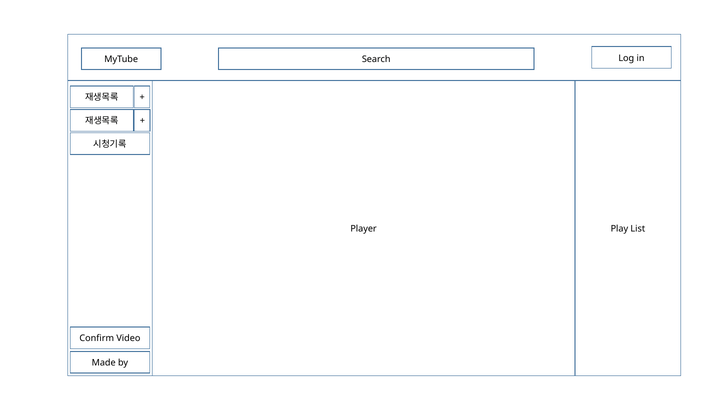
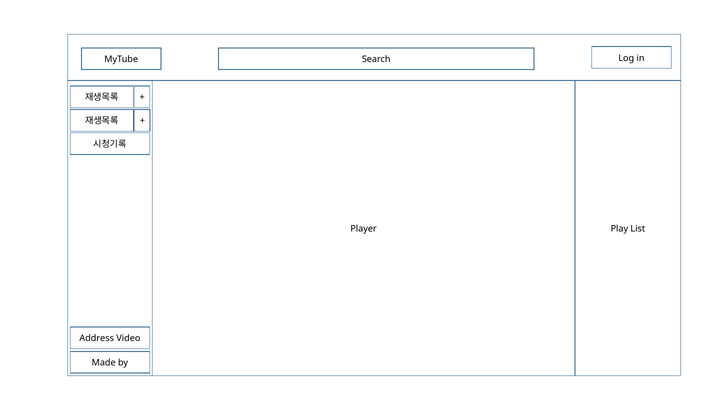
Confirm: Confirm -> Address (97, 339)
